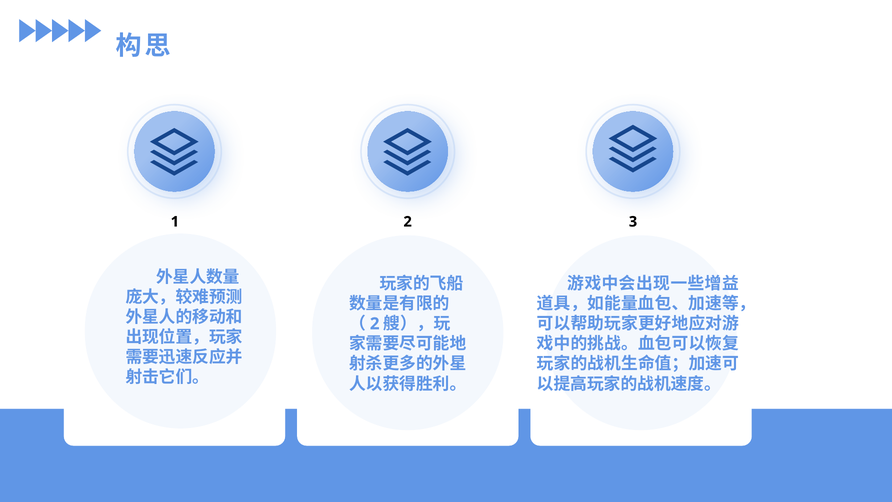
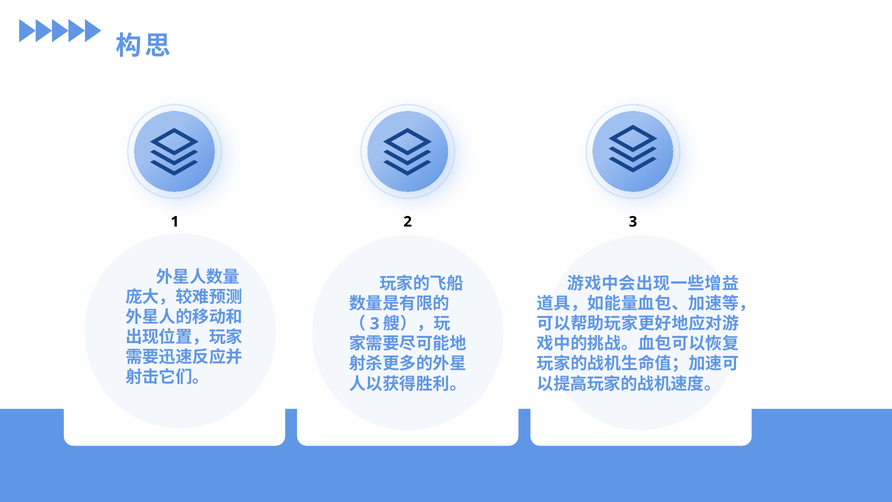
2: 2 -> 3 (375, 324)
